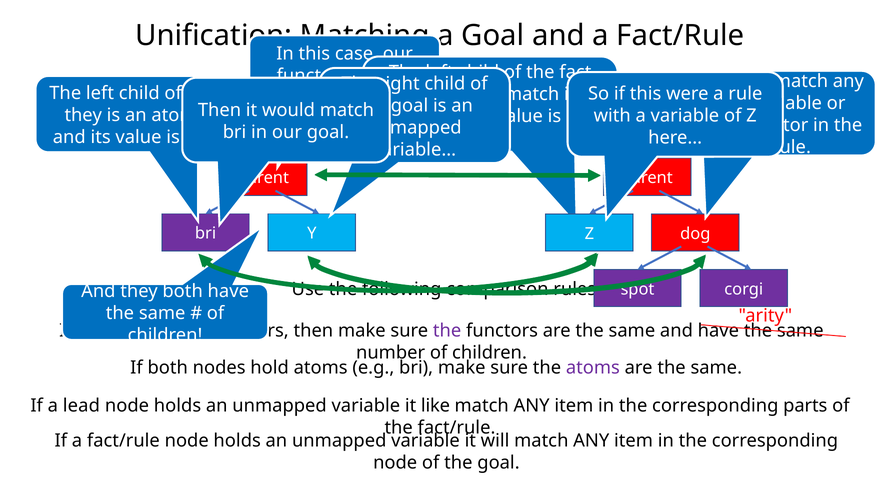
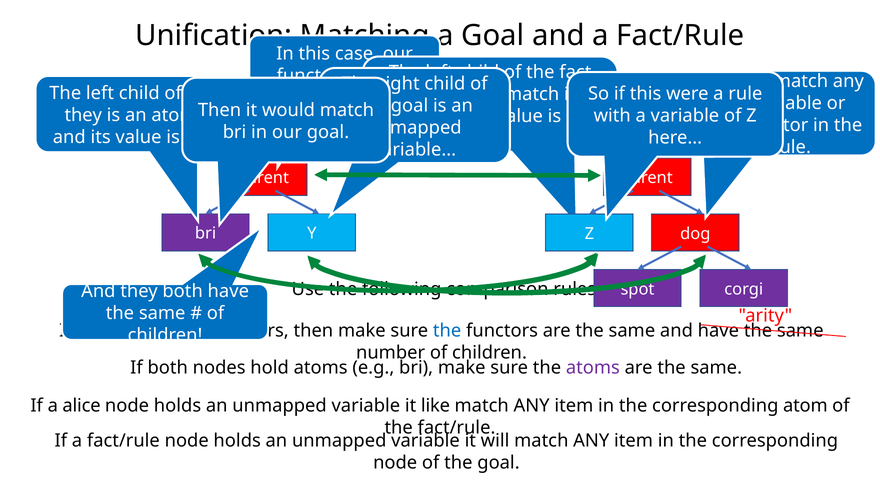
the colour: purple -> blue (447, 331)
lead: lead -> alice (82, 406)
corresponding parts: parts -> atom (805, 406)
